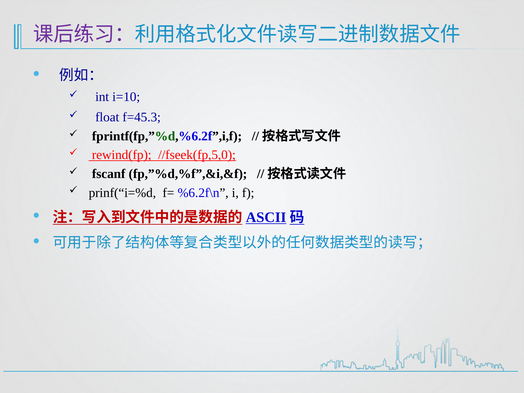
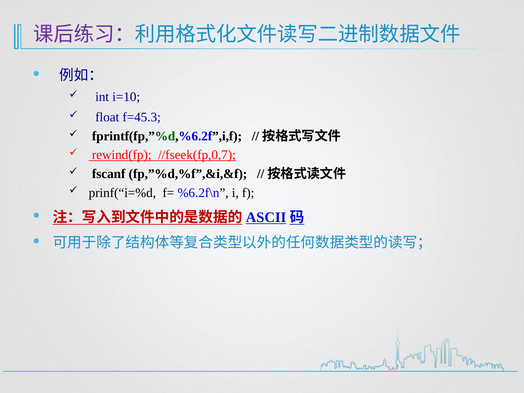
//fseek(fp,5,0: //fseek(fp,5,0 -> //fseek(fp,0,7 (197, 155)
